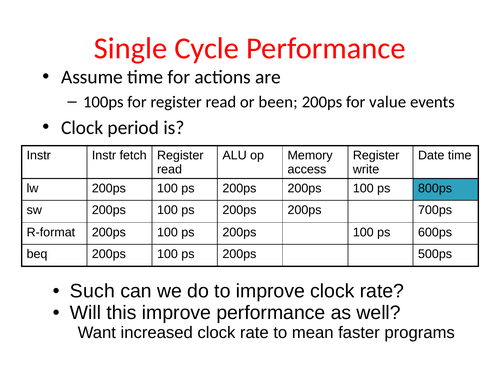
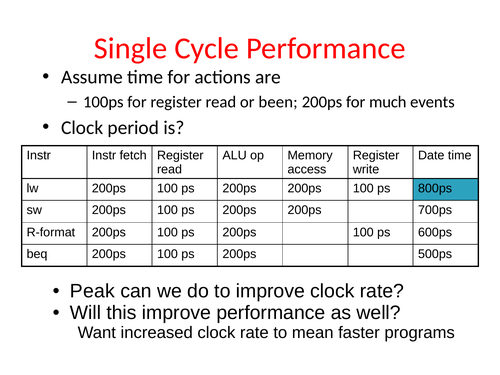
value: value -> much (388, 102)
Such: Such -> Peak (92, 291)
